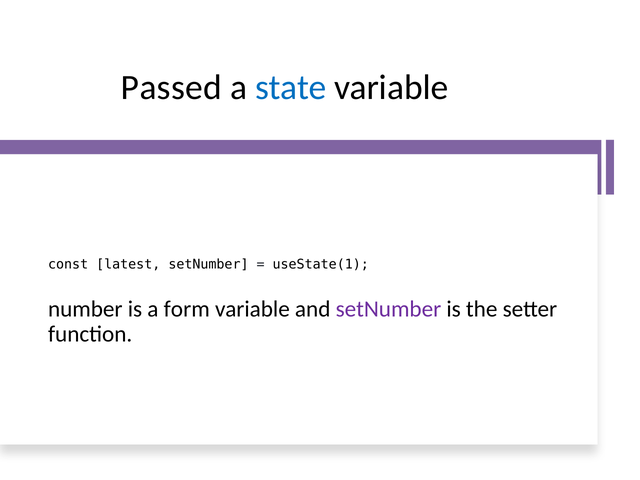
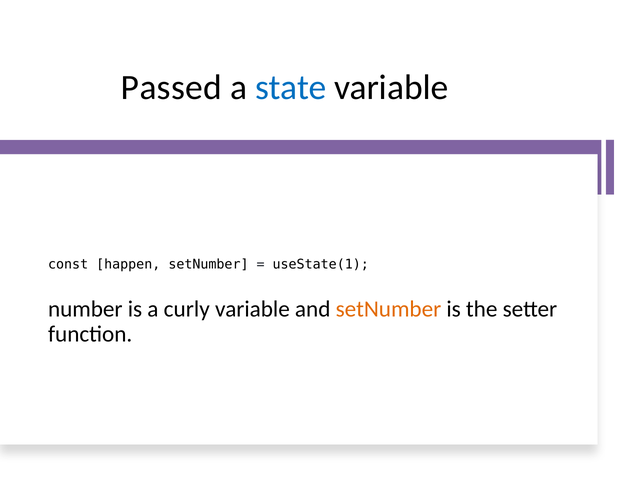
latest: latest -> happen (128, 265)
form: form -> curly (187, 309)
setNumber colour: purple -> orange (388, 309)
